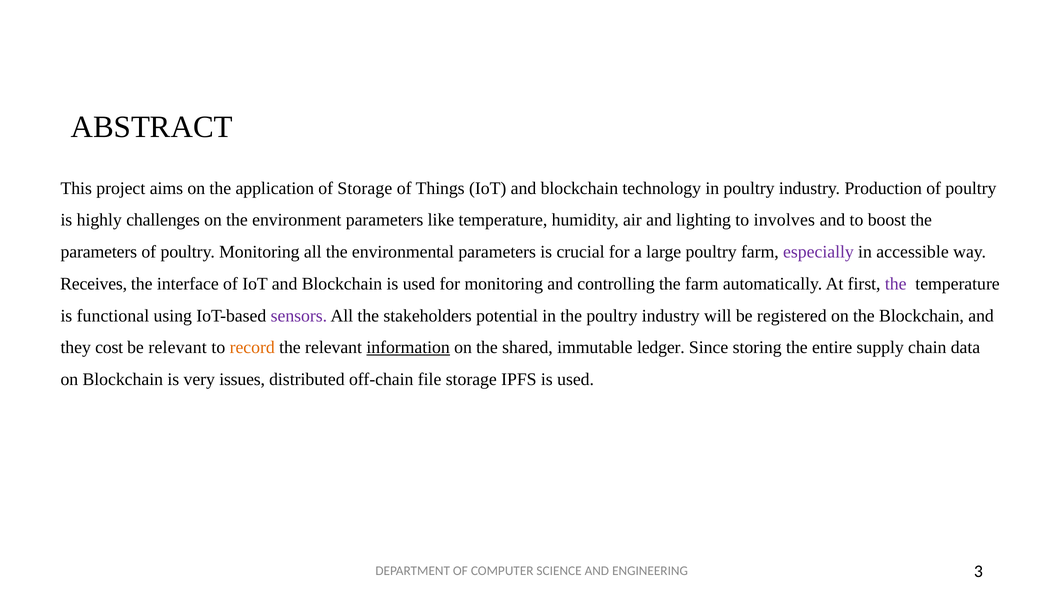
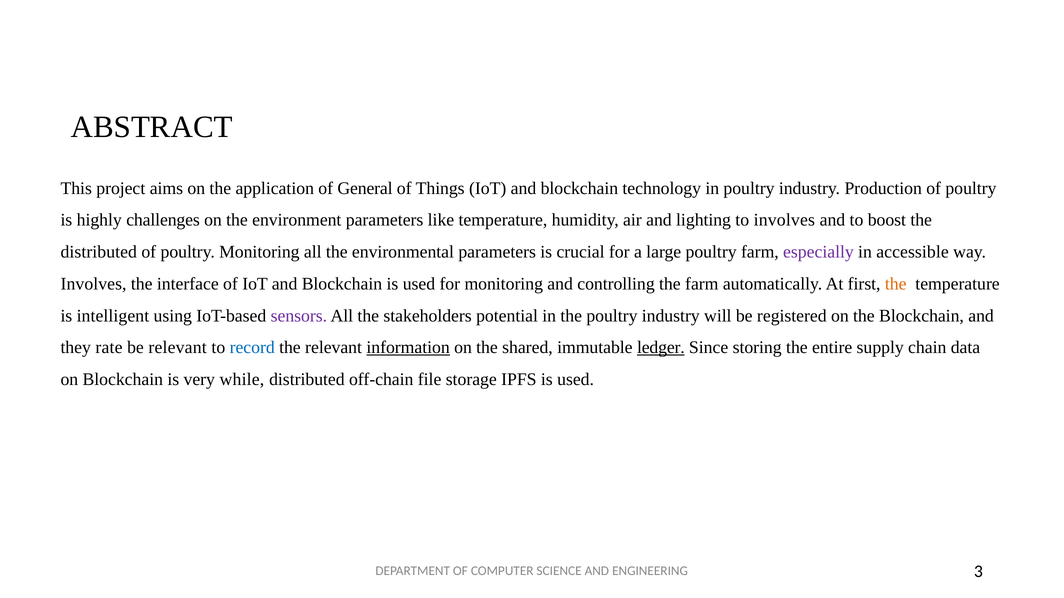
of Storage: Storage -> General (365, 188)
parameters: parameters -> distributed (99, 252)
Receives: Receives -> Involves (94, 284)
the colour: purple -> orange (896, 284)
functional: functional -> intelligent (113, 316)
cost: cost -> rate (109, 348)
record colour: orange -> blue (252, 348)
ledger underline: none -> present (661, 348)
issues: issues -> while (242, 380)
